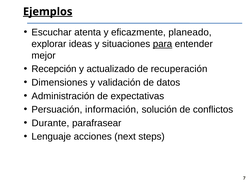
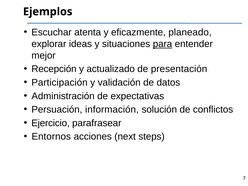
Ejemplos underline: present -> none (48, 12)
recuperación: recuperación -> presentación (179, 69)
Dimensiones: Dimensiones -> Participación (60, 83)
Durante: Durante -> Ejercicio (51, 123)
Lenguaje: Lenguaje -> Entornos (51, 137)
